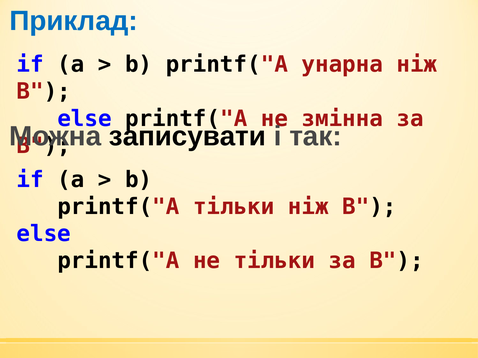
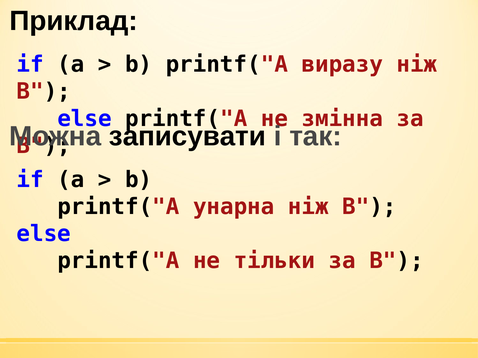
Приклад colour: blue -> black (74, 21)
унарна: унарна -> виразу (342, 65)
printf("A тільки: тільки -> унарна (234, 207)
